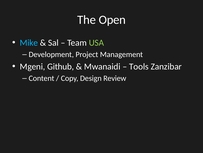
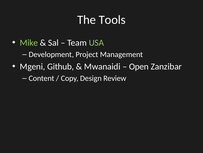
Open: Open -> Tools (112, 20)
Mike colour: light blue -> light green (29, 43)
Tools: Tools -> Open (139, 66)
